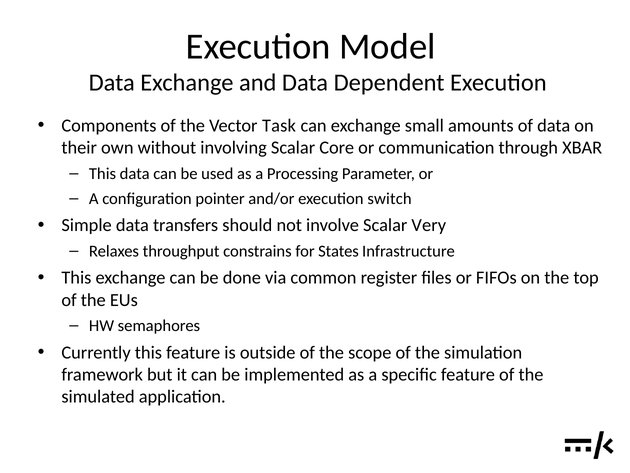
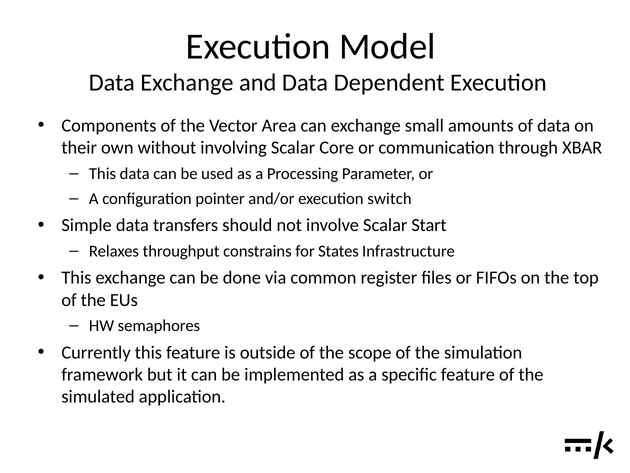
Task: Task -> Area (279, 126)
Very: Very -> Start (429, 225)
